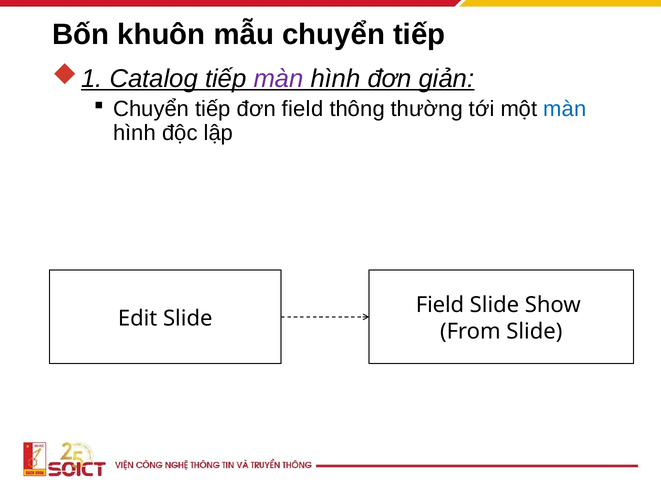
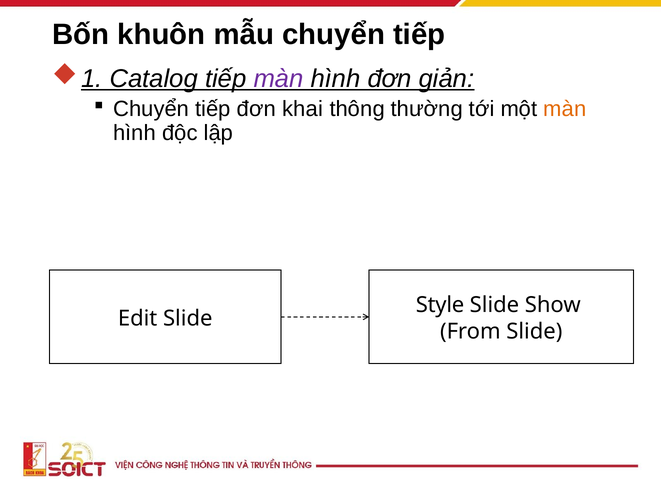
đơn field: field -> khai (303, 109)
màn colour: blue -> orange (565, 109)
Field: Field -> Style (440, 305)
